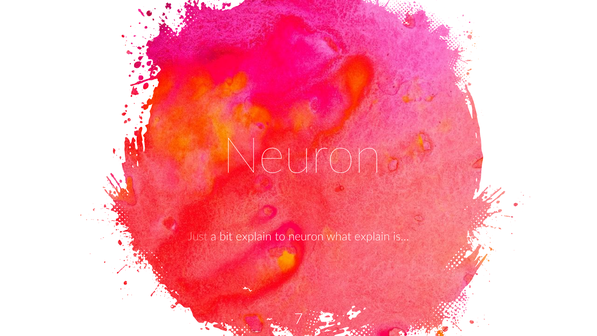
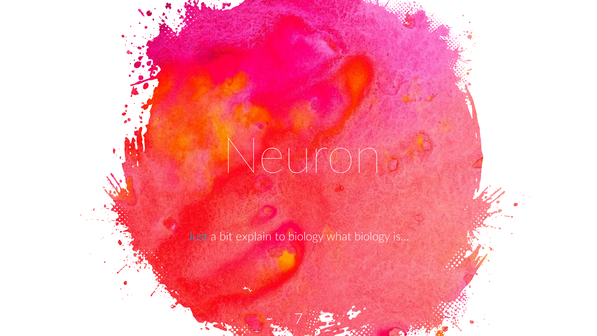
Just colour: pink -> light blue (198, 236)
to neuron: neuron -> biology (306, 236)
what explain: explain -> biology (372, 236)
